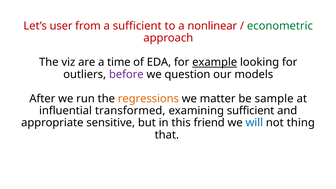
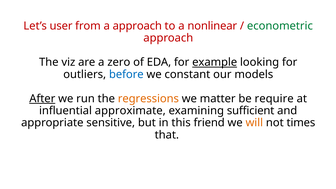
a sufficient: sufficient -> approach (137, 26)
time: time -> zero (119, 62)
before colour: purple -> blue (126, 74)
question: question -> constant (187, 74)
After underline: none -> present (42, 99)
sample: sample -> require (274, 99)
transformed: transformed -> approximate (130, 111)
will colour: blue -> orange (254, 123)
thing: thing -> times (301, 123)
